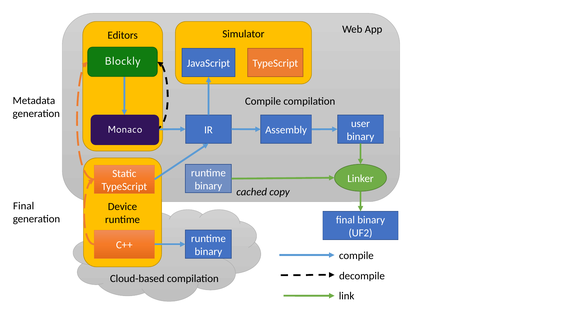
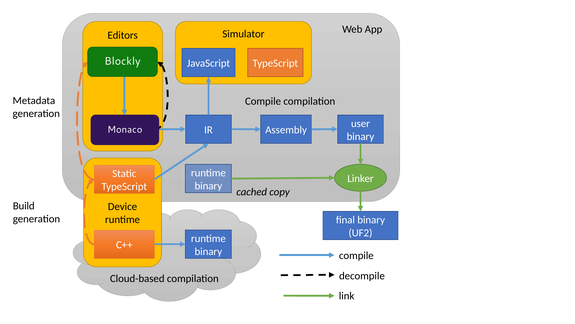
Final: Final -> Build (24, 206)
